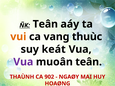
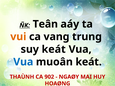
thuùc: thuùc -> trung (87, 37)
Vua colour: purple -> blue (23, 62)
muoân teân: teân -> keát (89, 62)
